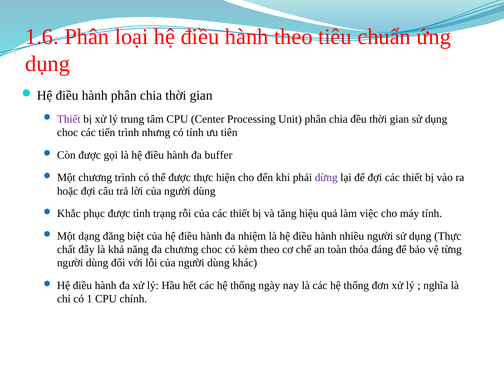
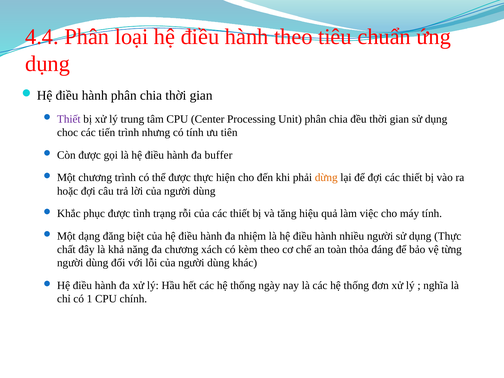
1.6: 1.6 -> 4.4 (42, 37)
dừng colour: purple -> orange (326, 178)
chương choc: choc -> xách (212, 249)
